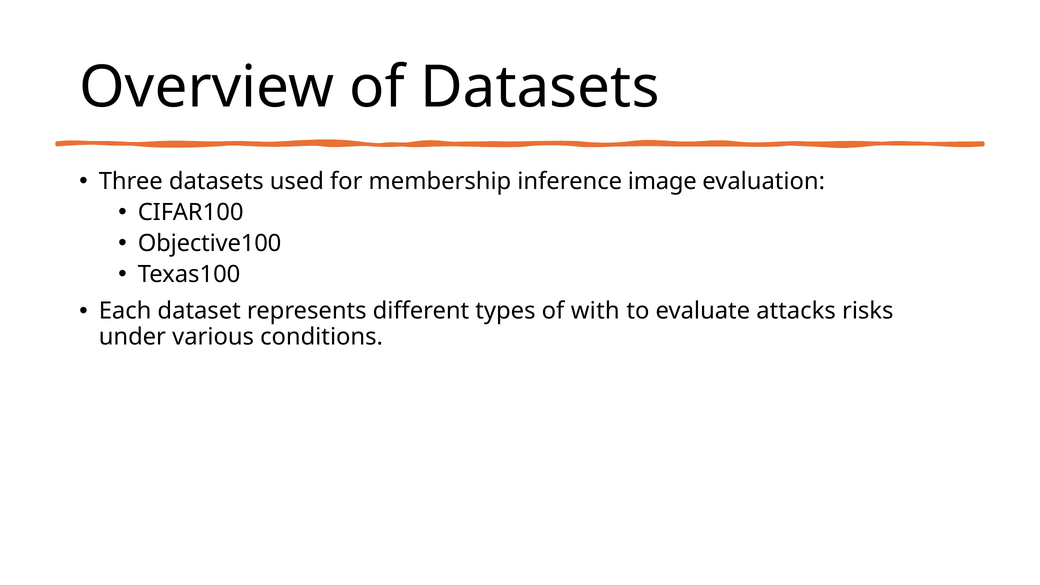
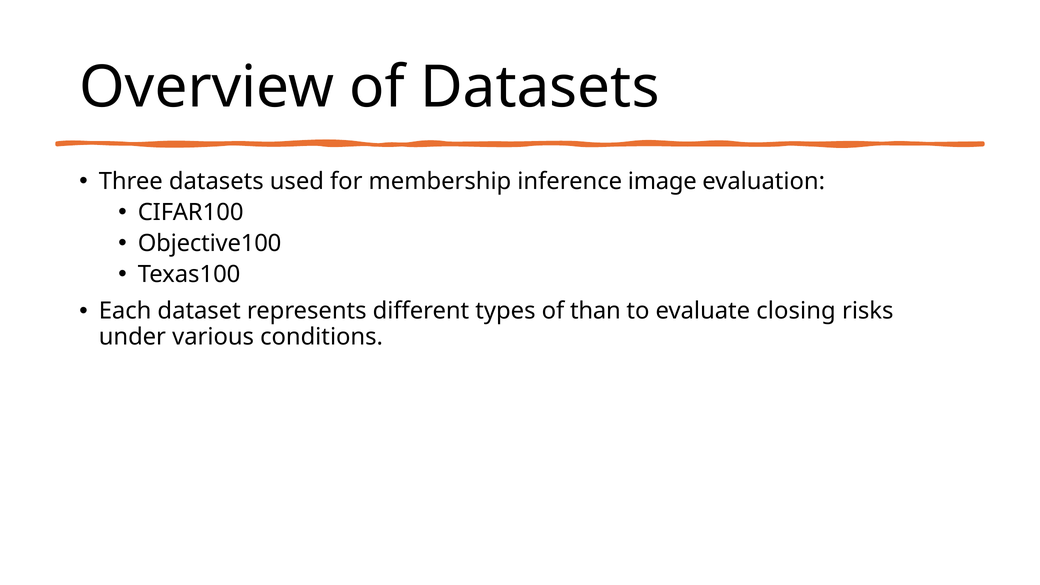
with: with -> than (595, 311)
attacks: attacks -> closing (796, 311)
